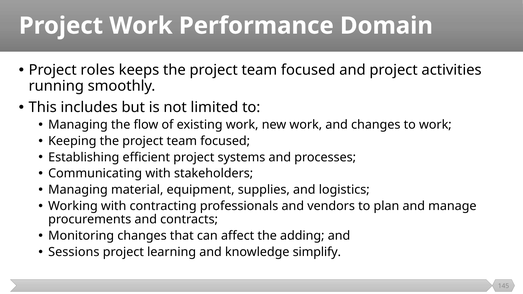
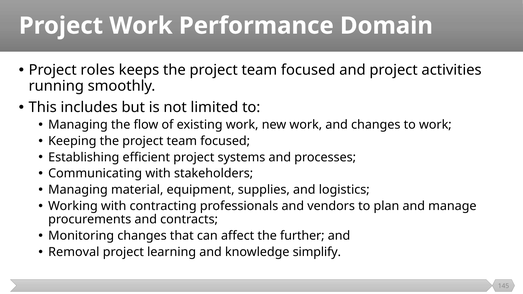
adding: adding -> further (302, 236)
Sessions: Sessions -> Removal (74, 252)
